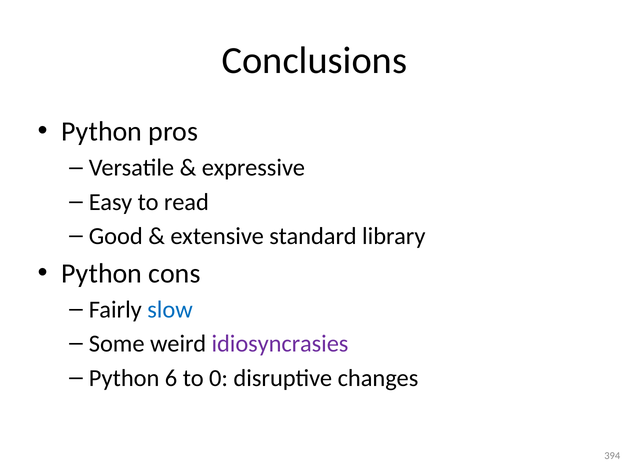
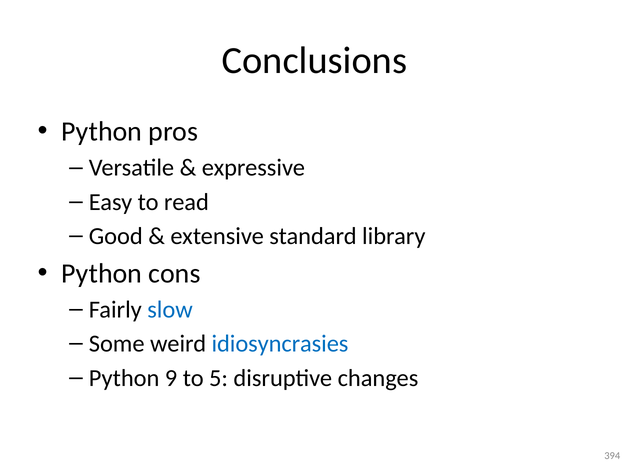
idiosyncrasies colour: purple -> blue (280, 344)
6: 6 -> 9 (171, 379)
0: 0 -> 5 (219, 379)
